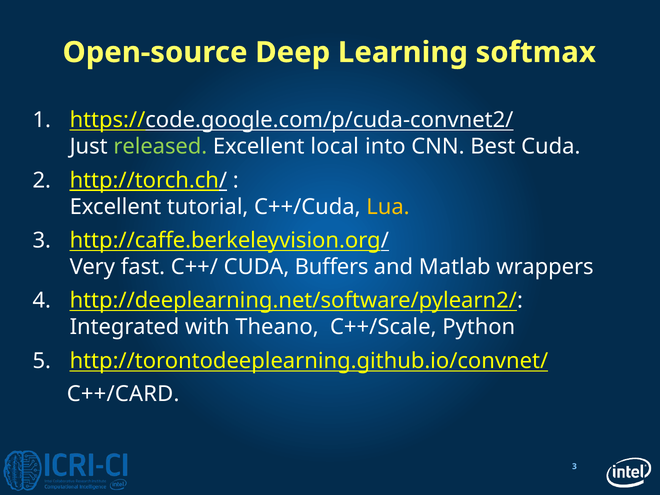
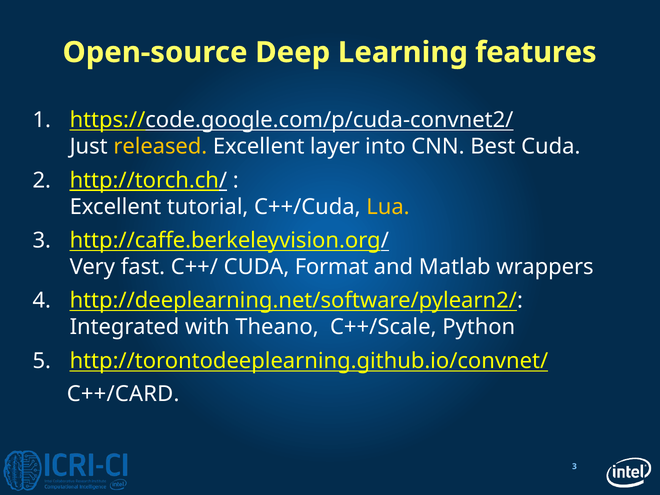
softmax: softmax -> features (536, 52)
released colour: light green -> yellow (160, 147)
local: local -> layer (335, 147)
Buffers: Buffers -> Format (332, 267)
